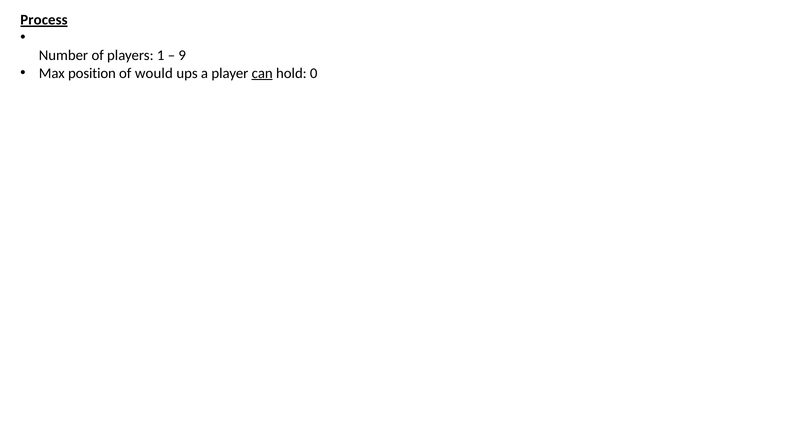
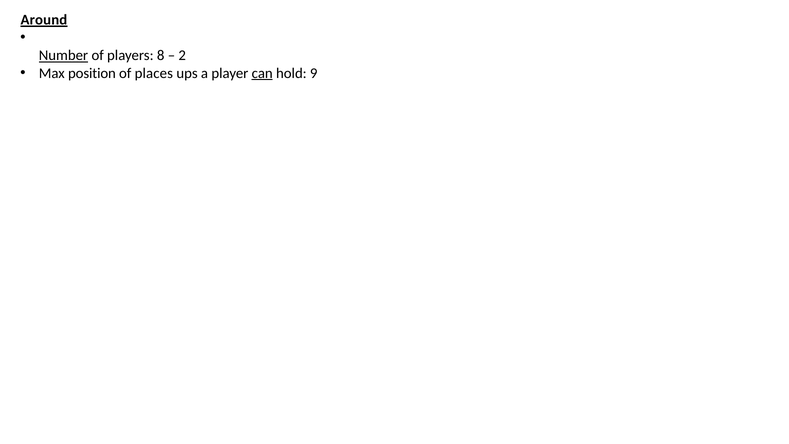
Process: Process -> Around (44, 20)
Number underline: none -> present (63, 55)
1: 1 -> 8 (161, 55)
9: 9 -> 2 (182, 55)
would: would -> places (154, 73)
0: 0 -> 9 (314, 73)
